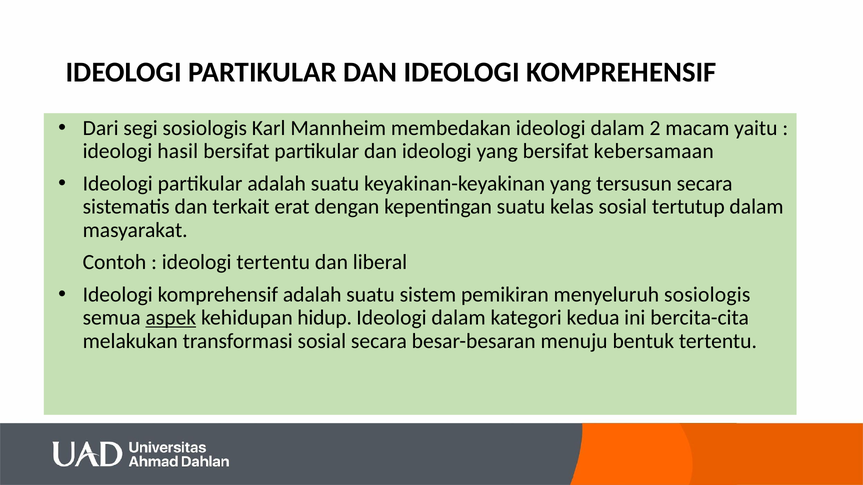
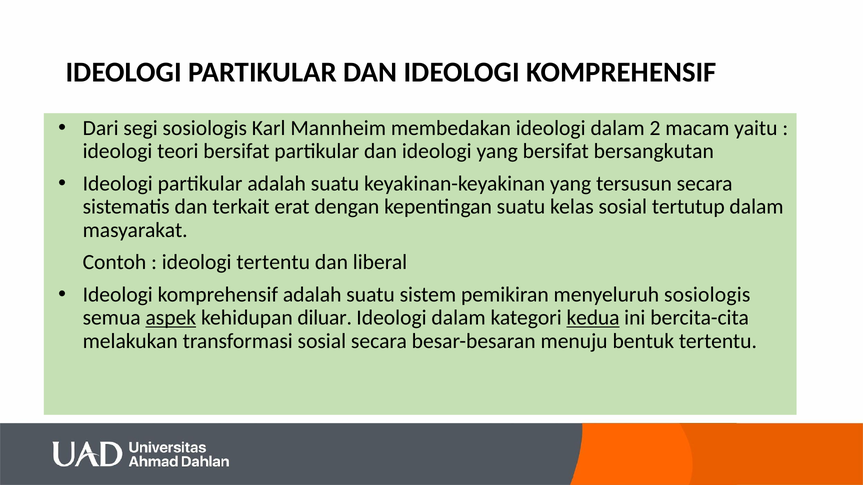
hasil: hasil -> teori (178, 151)
kebersamaan: kebersamaan -> bersangkutan (654, 151)
hidup: hidup -> diluar (325, 318)
kedua underline: none -> present (593, 318)
